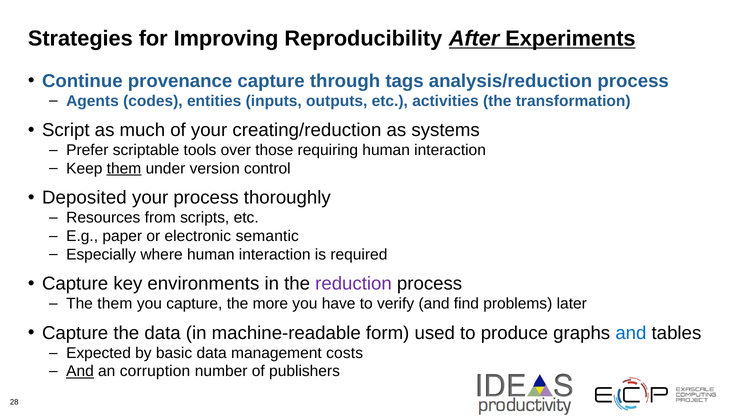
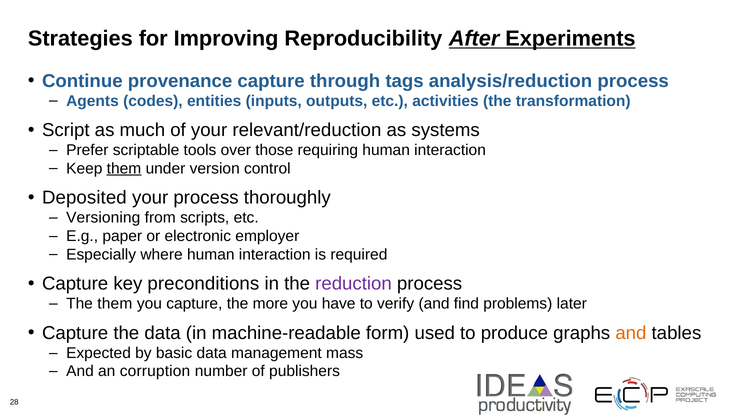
creating/reduction: creating/reduction -> relevant/reduction (307, 130)
Resources: Resources -> Versioning (103, 218)
semantic: semantic -> employer (267, 236)
environments: environments -> preconditions (203, 284)
and colour: blue -> orange (631, 333)
costs: costs -> mass (345, 353)
And underline: present -> none (80, 371)
